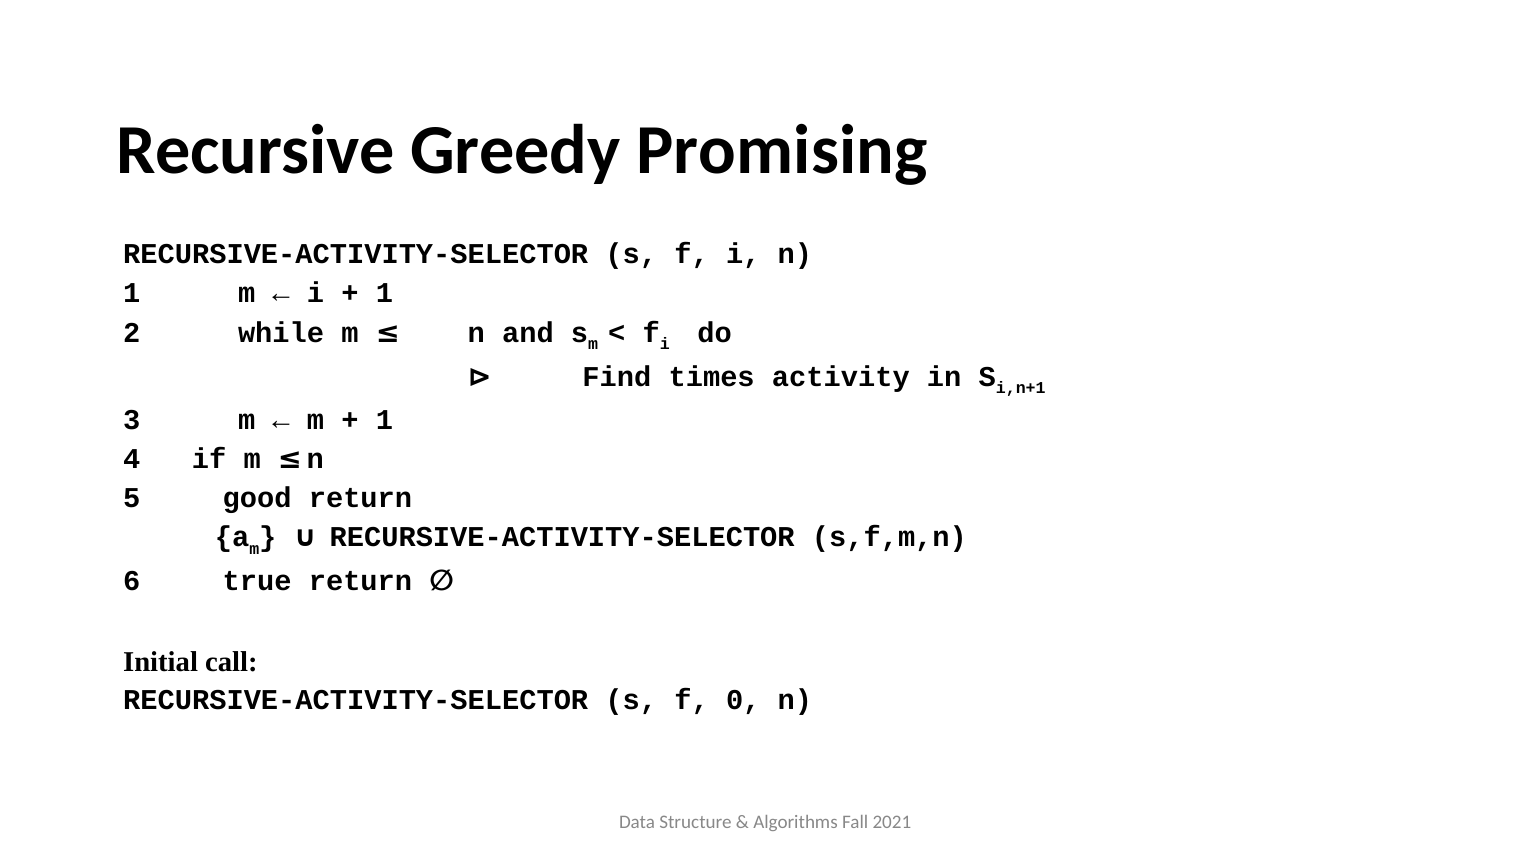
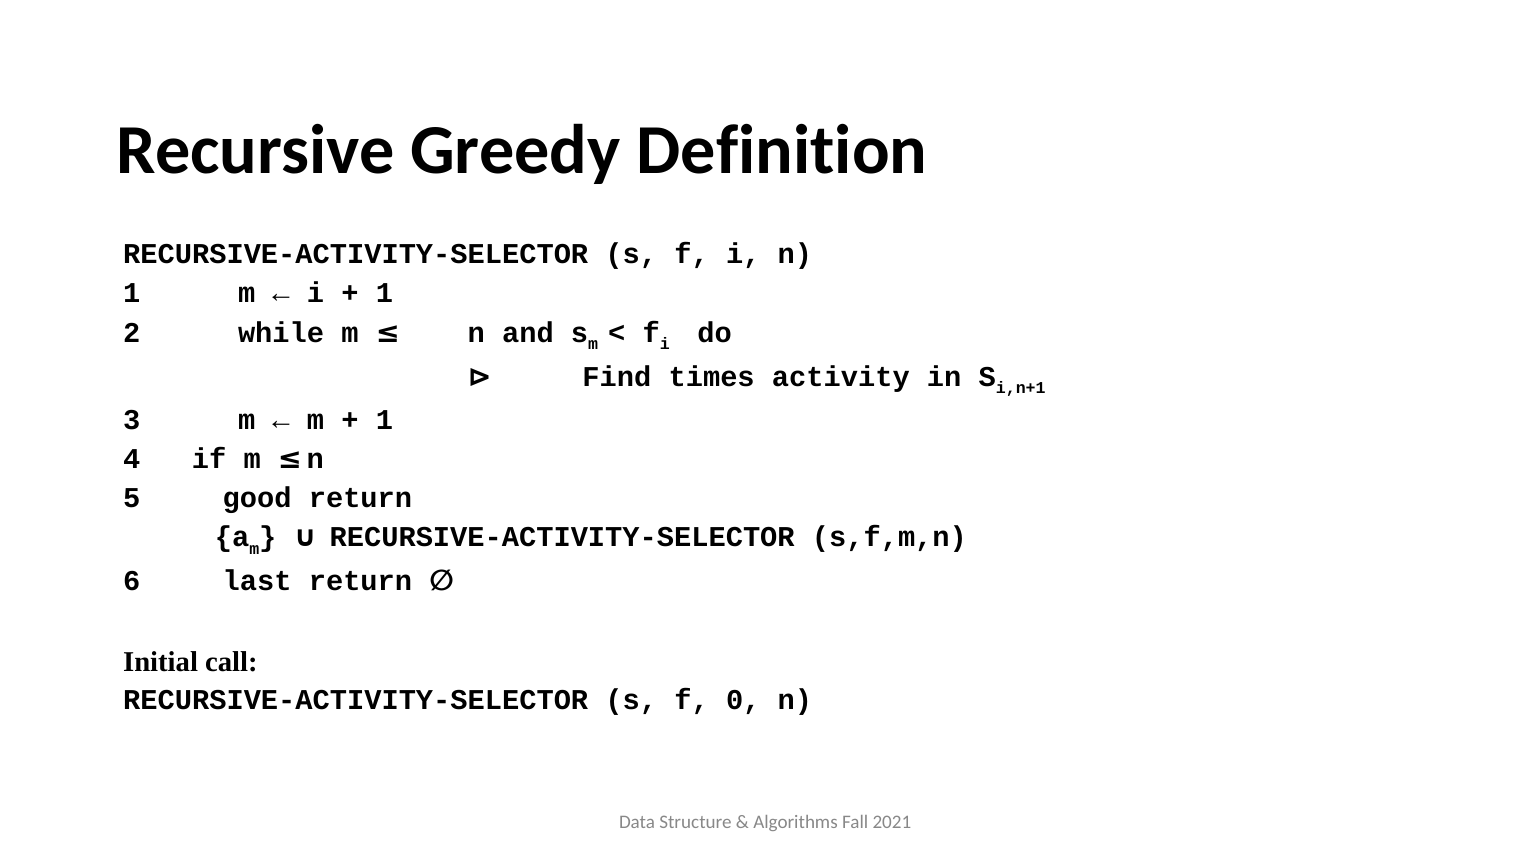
Promising: Promising -> Definition (782, 150)
true: true -> last (257, 581)
